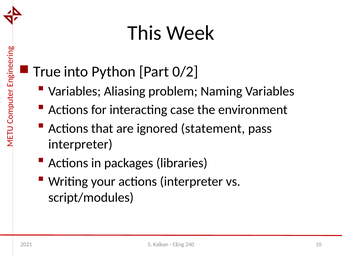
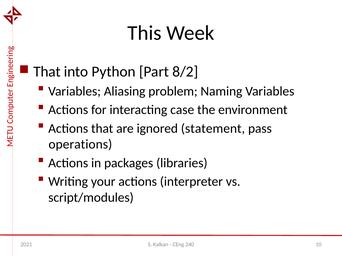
True: True -> That (47, 72)
0/2: 0/2 -> 8/2 (185, 72)
interpreter: interpreter -> operations (80, 145)
